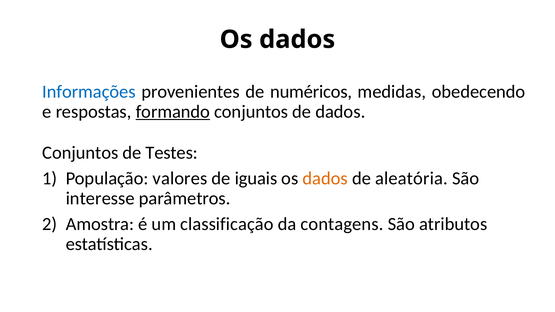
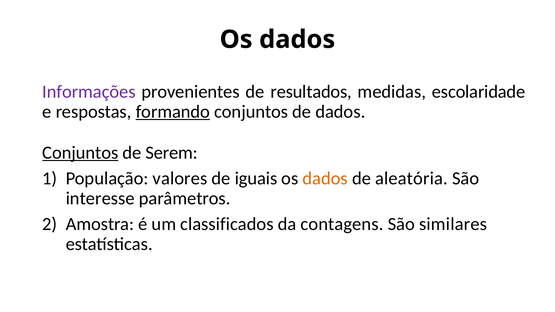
Informações colour: blue -> purple (89, 92)
numéricos: numéricos -> resultados (311, 92)
obedecendo: obedecendo -> escolaridade (479, 92)
Conjuntos underline: none -> present (80, 153)
Testes: Testes -> Serem (172, 153)
classificação: classificação -> classificados (227, 224)
atributos: atributos -> similares (453, 224)
